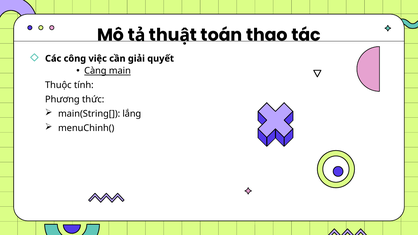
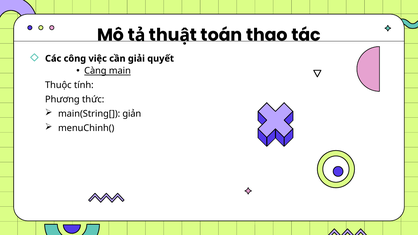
lắng: lắng -> giản (132, 114)
